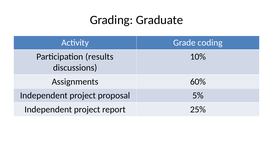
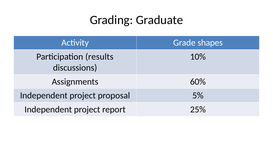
coding: coding -> shapes (210, 43)
